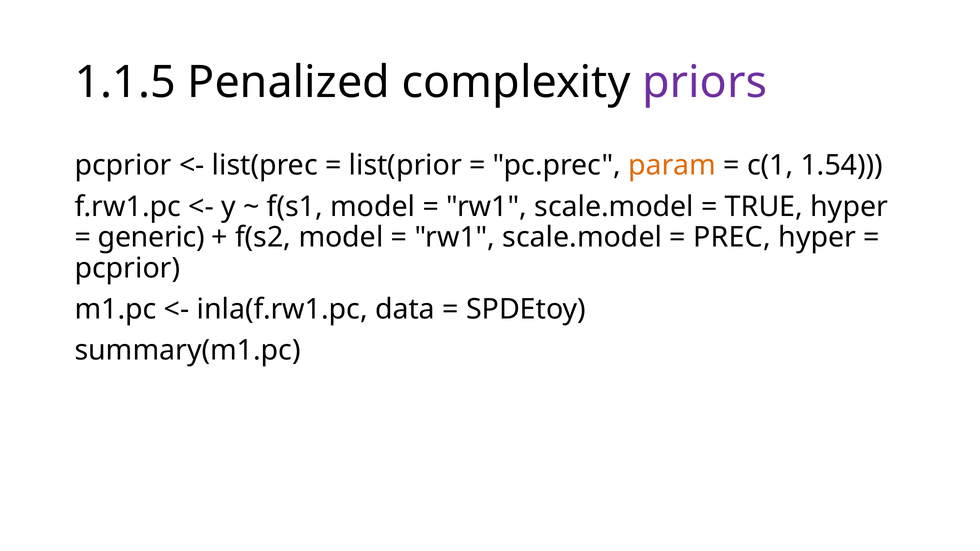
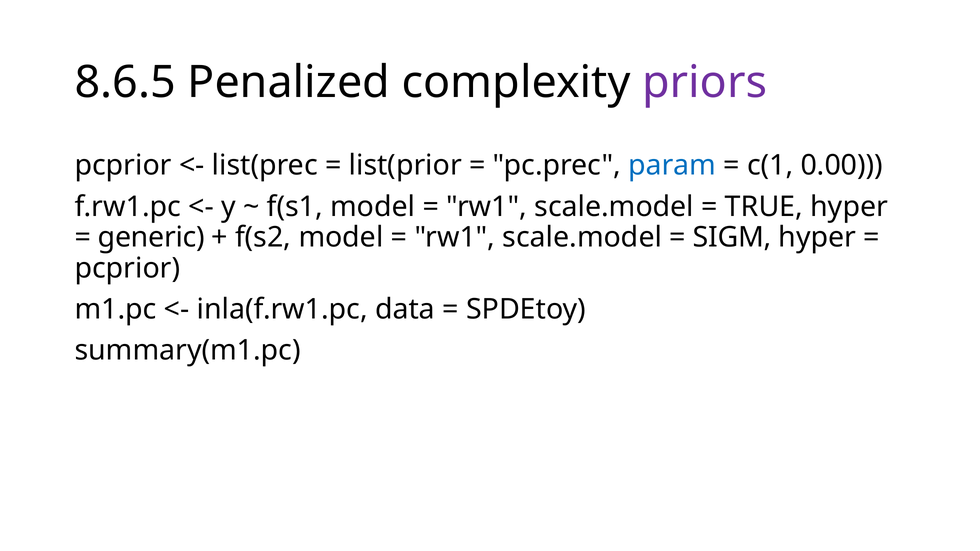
1.1.5: 1.1.5 -> 8.6.5 (125, 82)
param colour: orange -> blue (672, 166)
1.54: 1.54 -> 0.00 (842, 166)
PREC: PREC -> SIGM (732, 237)
